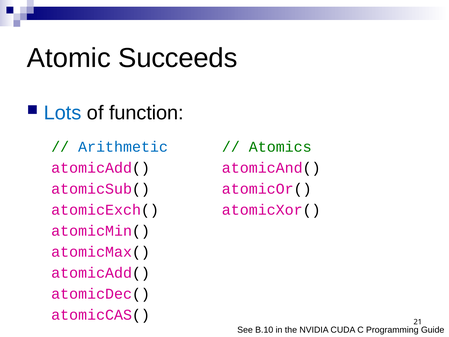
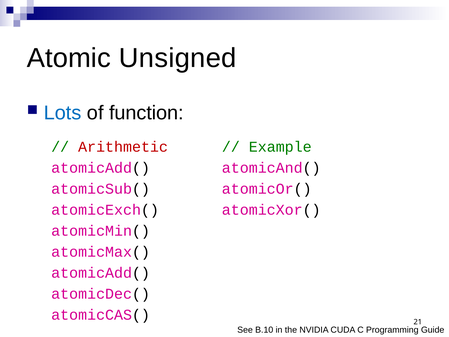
Succeeds: Succeeds -> Unsigned (178, 58)
Arithmetic colour: blue -> red (123, 147)
Atomics: Atomics -> Example (280, 147)
